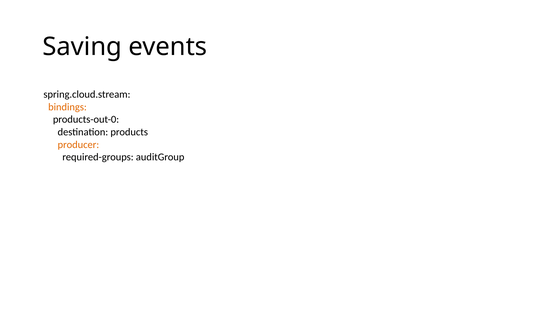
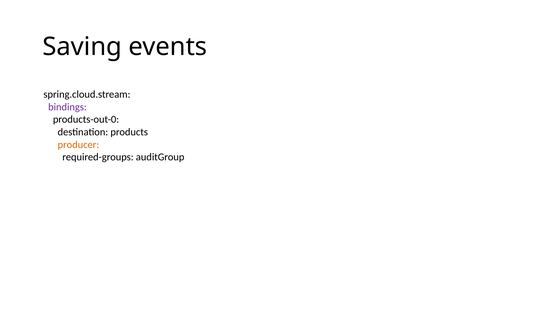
bindings colour: orange -> purple (67, 107)
